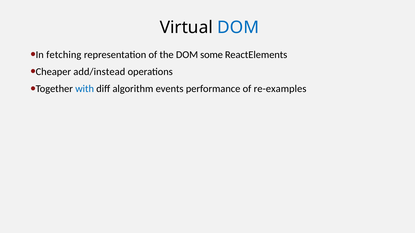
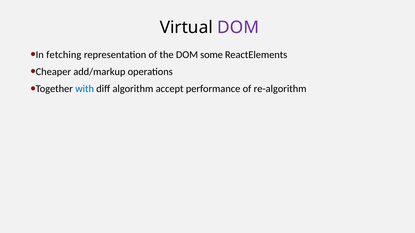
DOM colour: blue -> purple (238, 27)
add/instead: add/instead -> add/markup (99, 72)
events: events -> accept (170, 89)
re-examples: re-examples -> re-algorithm (280, 89)
